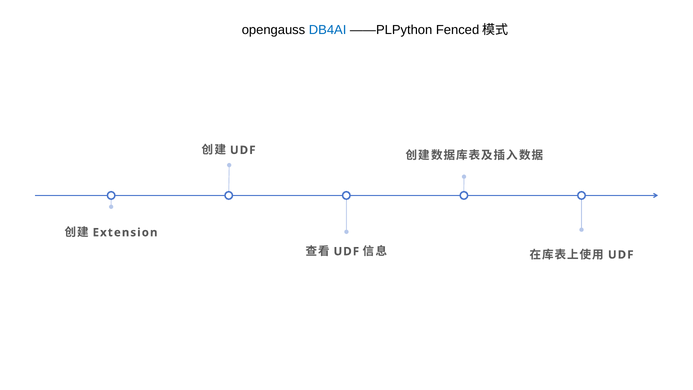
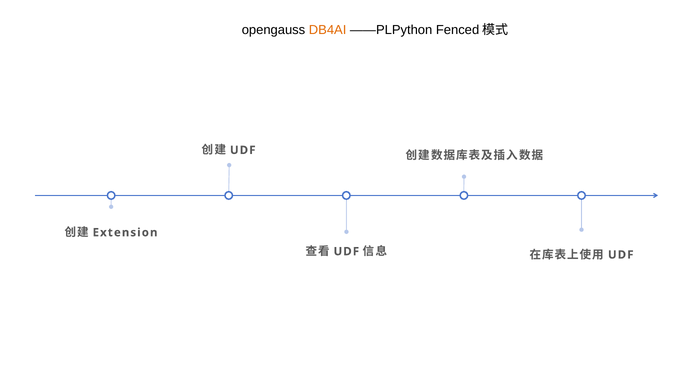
DB4AI colour: blue -> orange (328, 30)
